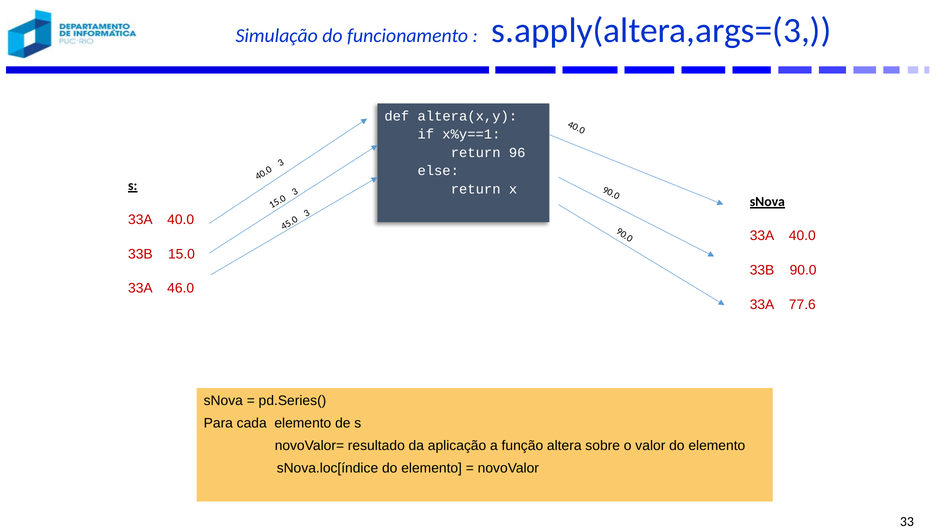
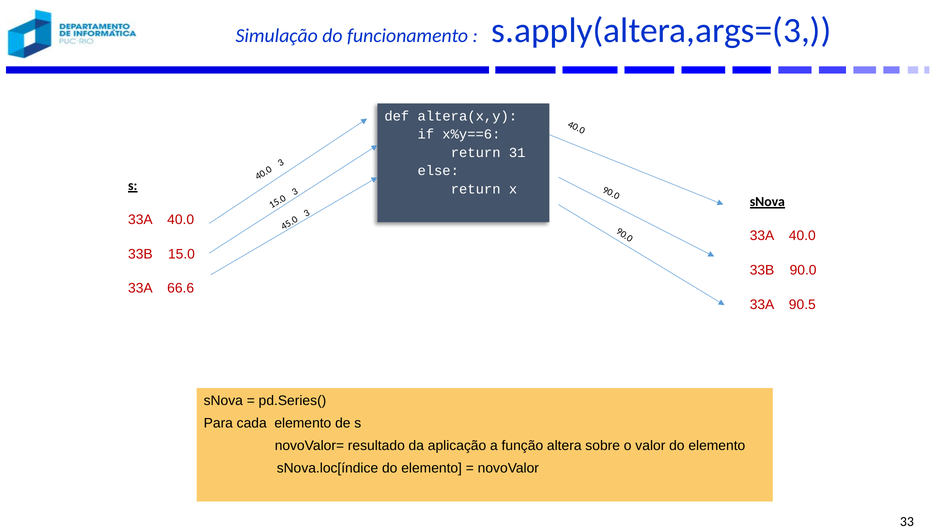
x%y==1: x%y==1 -> x%y==6 (471, 134)
96: 96 -> 31 (517, 153)
46.0: 46.0 -> 66.6 (181, 289)
77.6: 77.6 -> 90.5 (802, 305)
